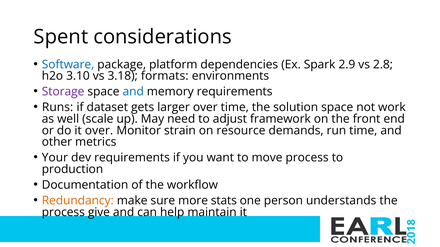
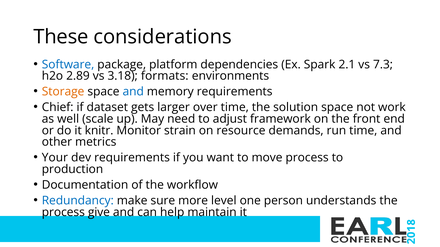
Spent: Spent -> These (61, 37)
2.9: 2.9 -> 2.1 (347, 65)
2.8: 2.8 -> 7.3 (383, 65)
3.10: 3.10 -> 2.89 (78, 76)
Storage colour: purple -> orange (63, 92)
Runs: Runs -> Chief (58, 108)
it over: over -> knitr (99, 131)
Redundancy colour: orange -> blue (78, 201)
stats: stats -> level (224, 201)
